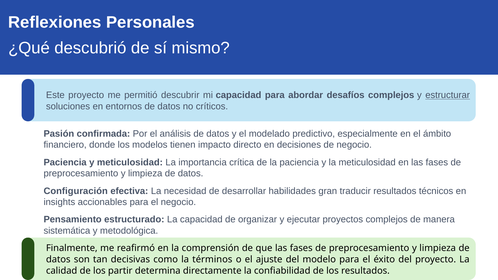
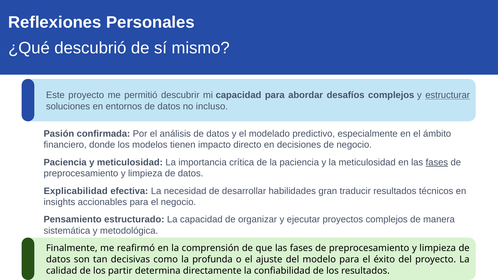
críticos: críticos -> incluso (212, 106)
fases underline: none -> present (437, 162)
Configuración: Configuración -> Explicabilidad (76, 191)
términos: términos -> profunda (212, 260)
